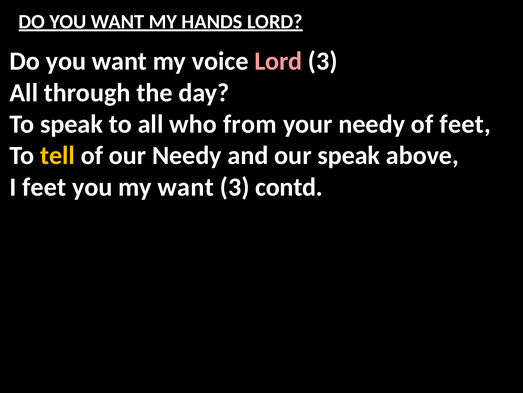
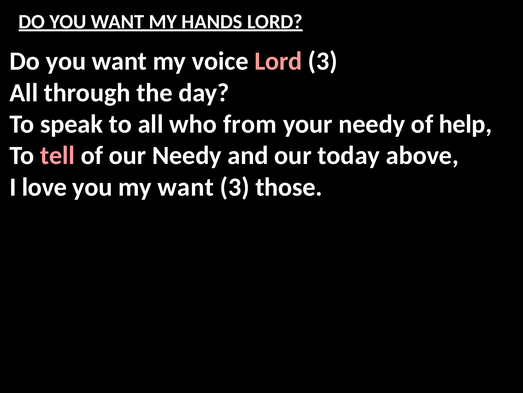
of feet: feet -> help (465, 124)
tell colour: yellow -> pink (57, 155)
our speak: speak -> today (349, 155)
I feet: feet -> love (44, 187)
contd: contd -> those (289, 187)
